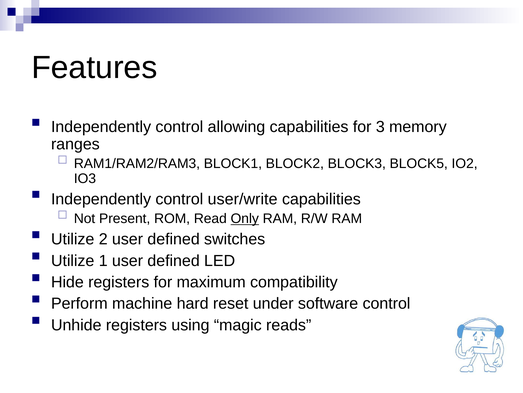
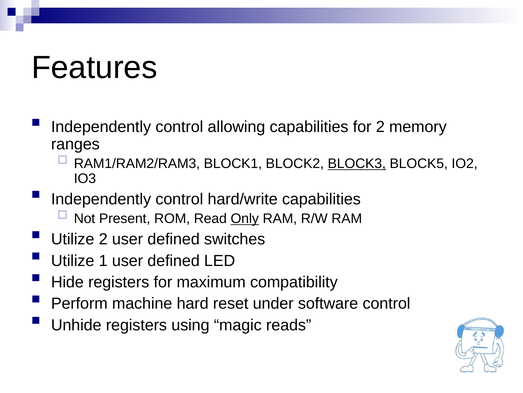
for 3: 3 -> 2 (380, 127)
BLOCK3 underline: none -> present (357, 163)
user/write: user/write -> hard/write (243, 199)
